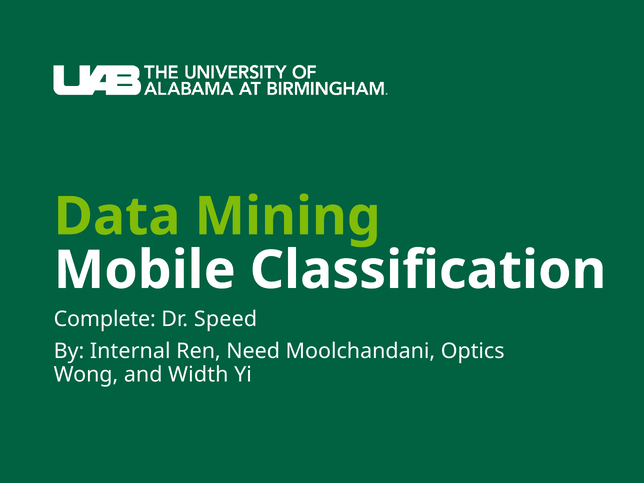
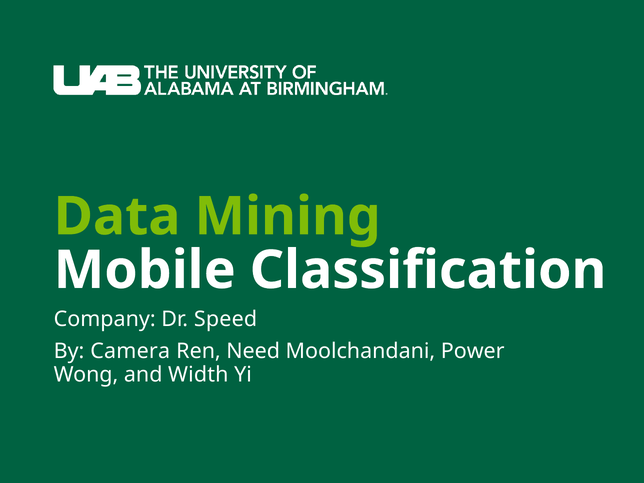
Complete: Complete -> Company (105, 319)
Internal: Internal -> Camera (130, 351)
Optics: Optics -> Power (473, 351)
